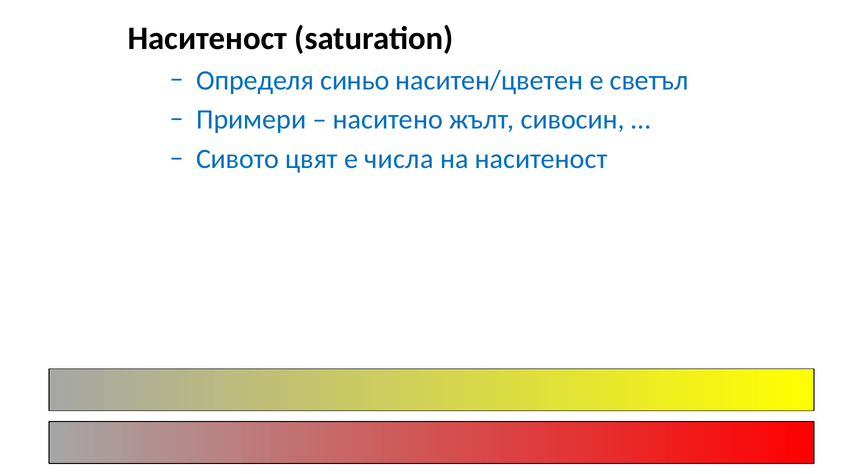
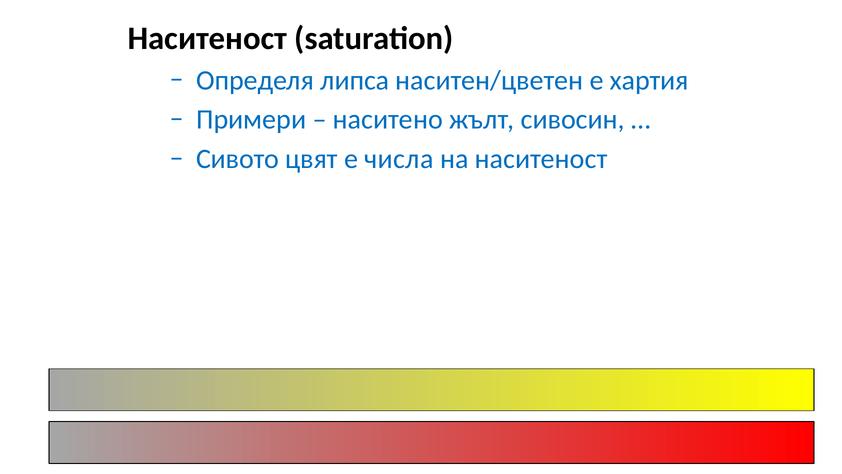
синьо: синьо -> липса (355, 80)
светъл: светъл -> хартия (649, 80)
